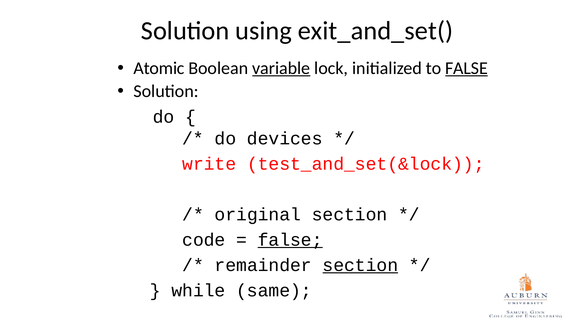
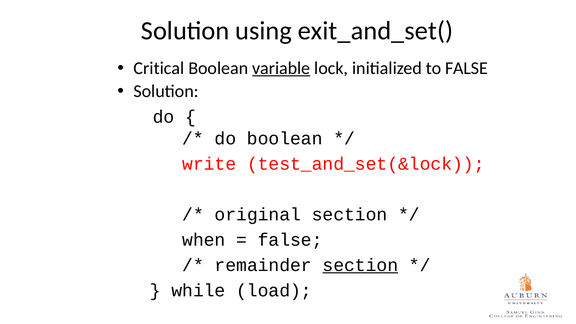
Atomic: Atomic -> Critical (159, 68)
FALSE underline: present -> none (467, 68)
do devices: devices -> boolean (285, 139)
code: code -> when (204, 240)
false underline: present -> none (290, 240)
same: same -> load (274, 290)
